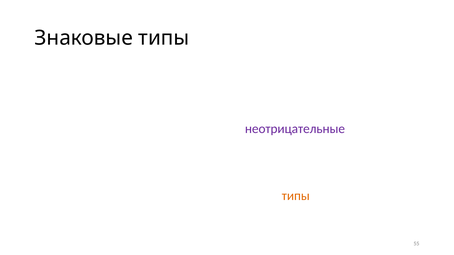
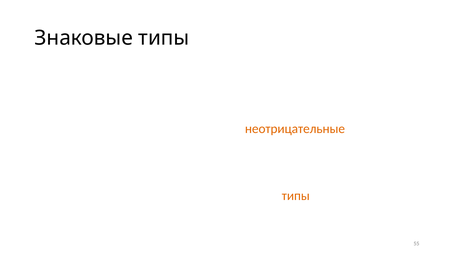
неотрицательные colour: purple -> orange (295, 129)
